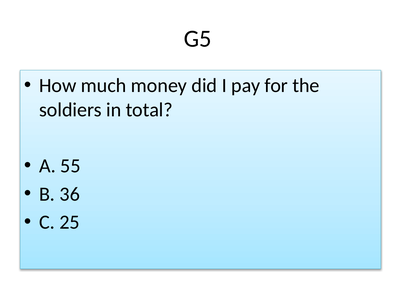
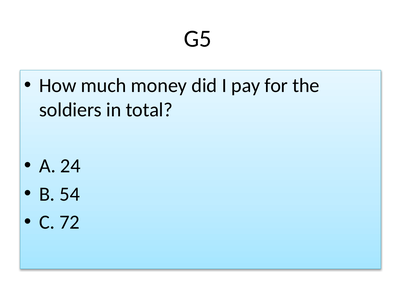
55: 55 -> 24 (70, 166)
36: 36 -> 54 (70, 194)
25: 25 -> 72 (69, 222)
